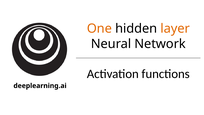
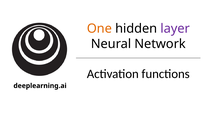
layer colour: orange -> purple (175, 28)
